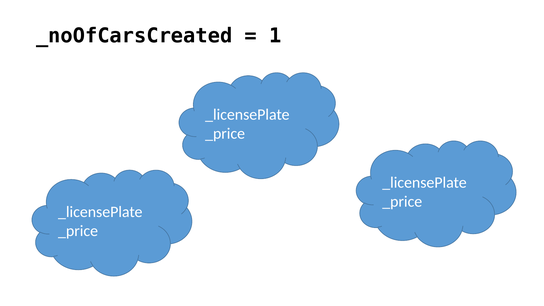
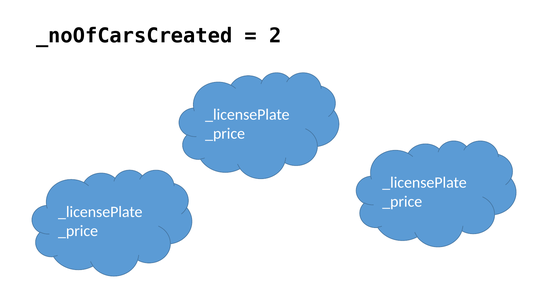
1: 1 -> 2 (275, 36)
